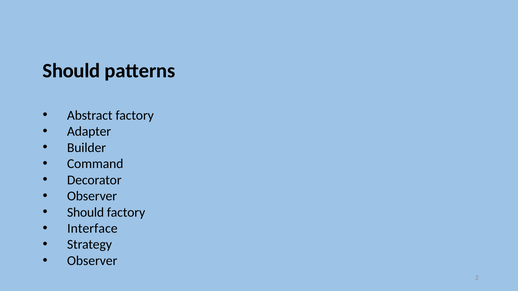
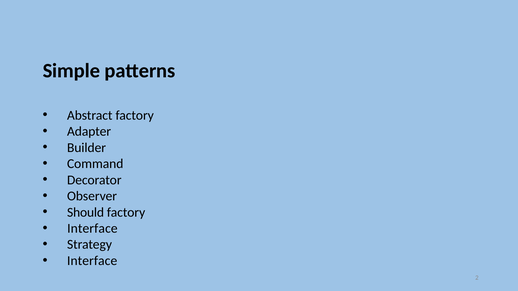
Should: Should -> Simple (71, 71)
Observer: Observer -> Interface (92, 261)
